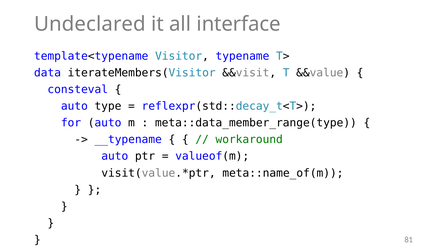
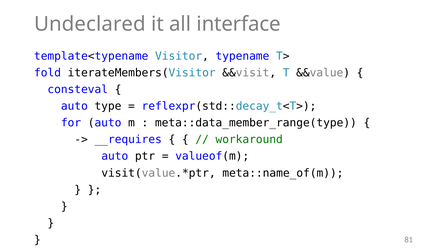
data: data -> fold (48, 73)
__typename: __typename -> __requires (128, 140)
